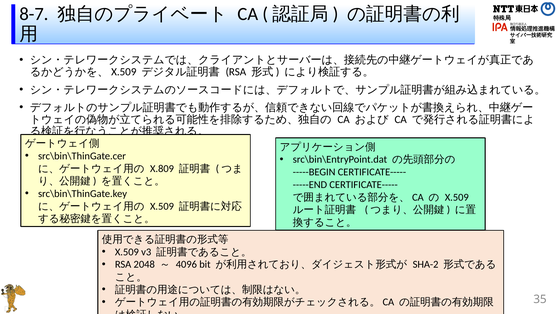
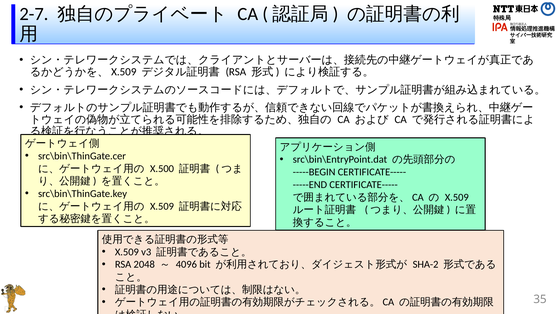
8-7: 8-7 -> 2-7 (34, 14)
X.809: X.809 -> X.500 (162, 169)
